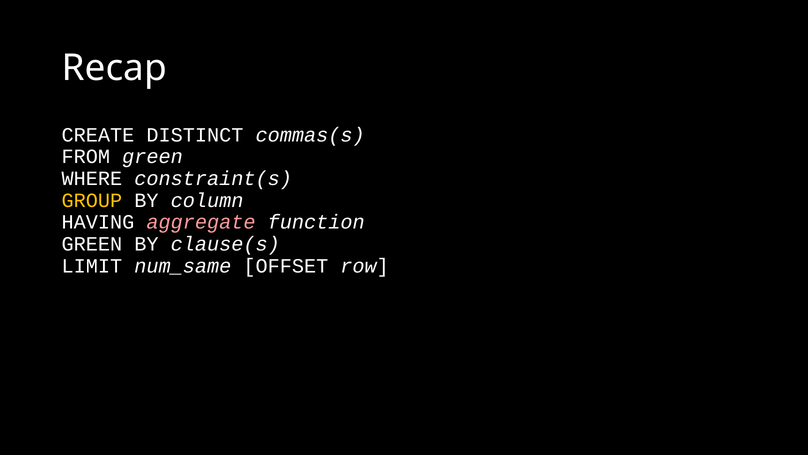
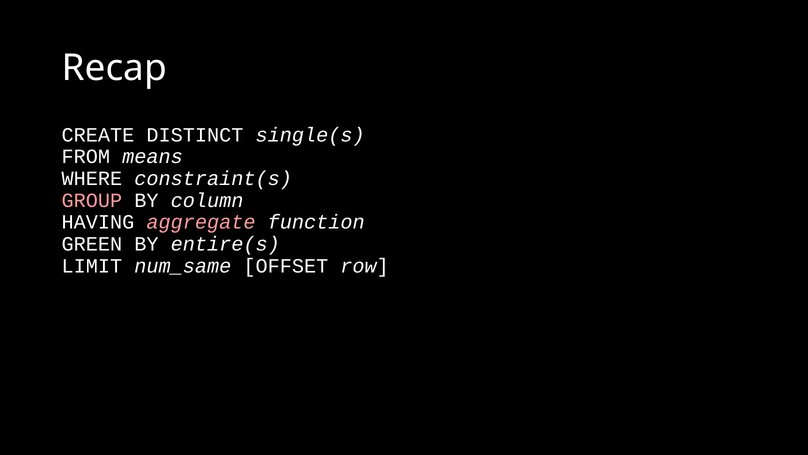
commas(s: commas(s -> single(s (310, 135)
FROM green: green -> means (153, 157)
GROUP colour: yellow -> pink (92, 200)
clause(s: clause(s -> entire(s (225, 244)
